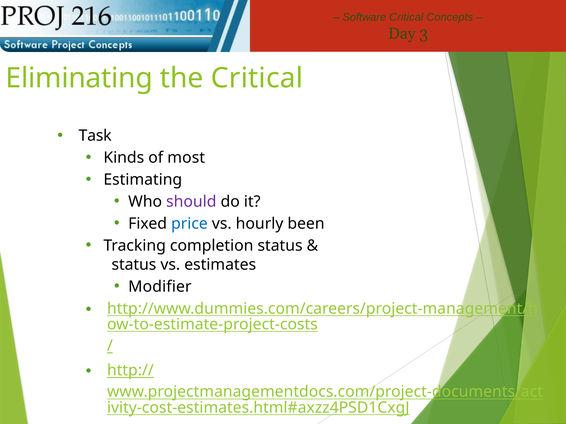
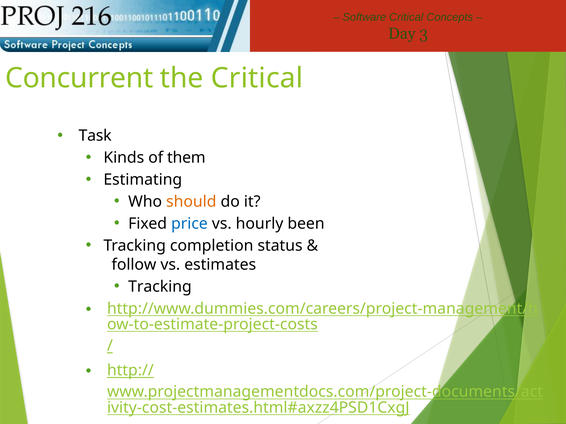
Eliminating: Eliminating -> Concurrent (79, 78)
most: most -> them (186, 158)
should colour: purple -> orange (191, 202)
status: status -> follow (134, 265)
Modifier: Modifier -> Tracking (160, 287)
